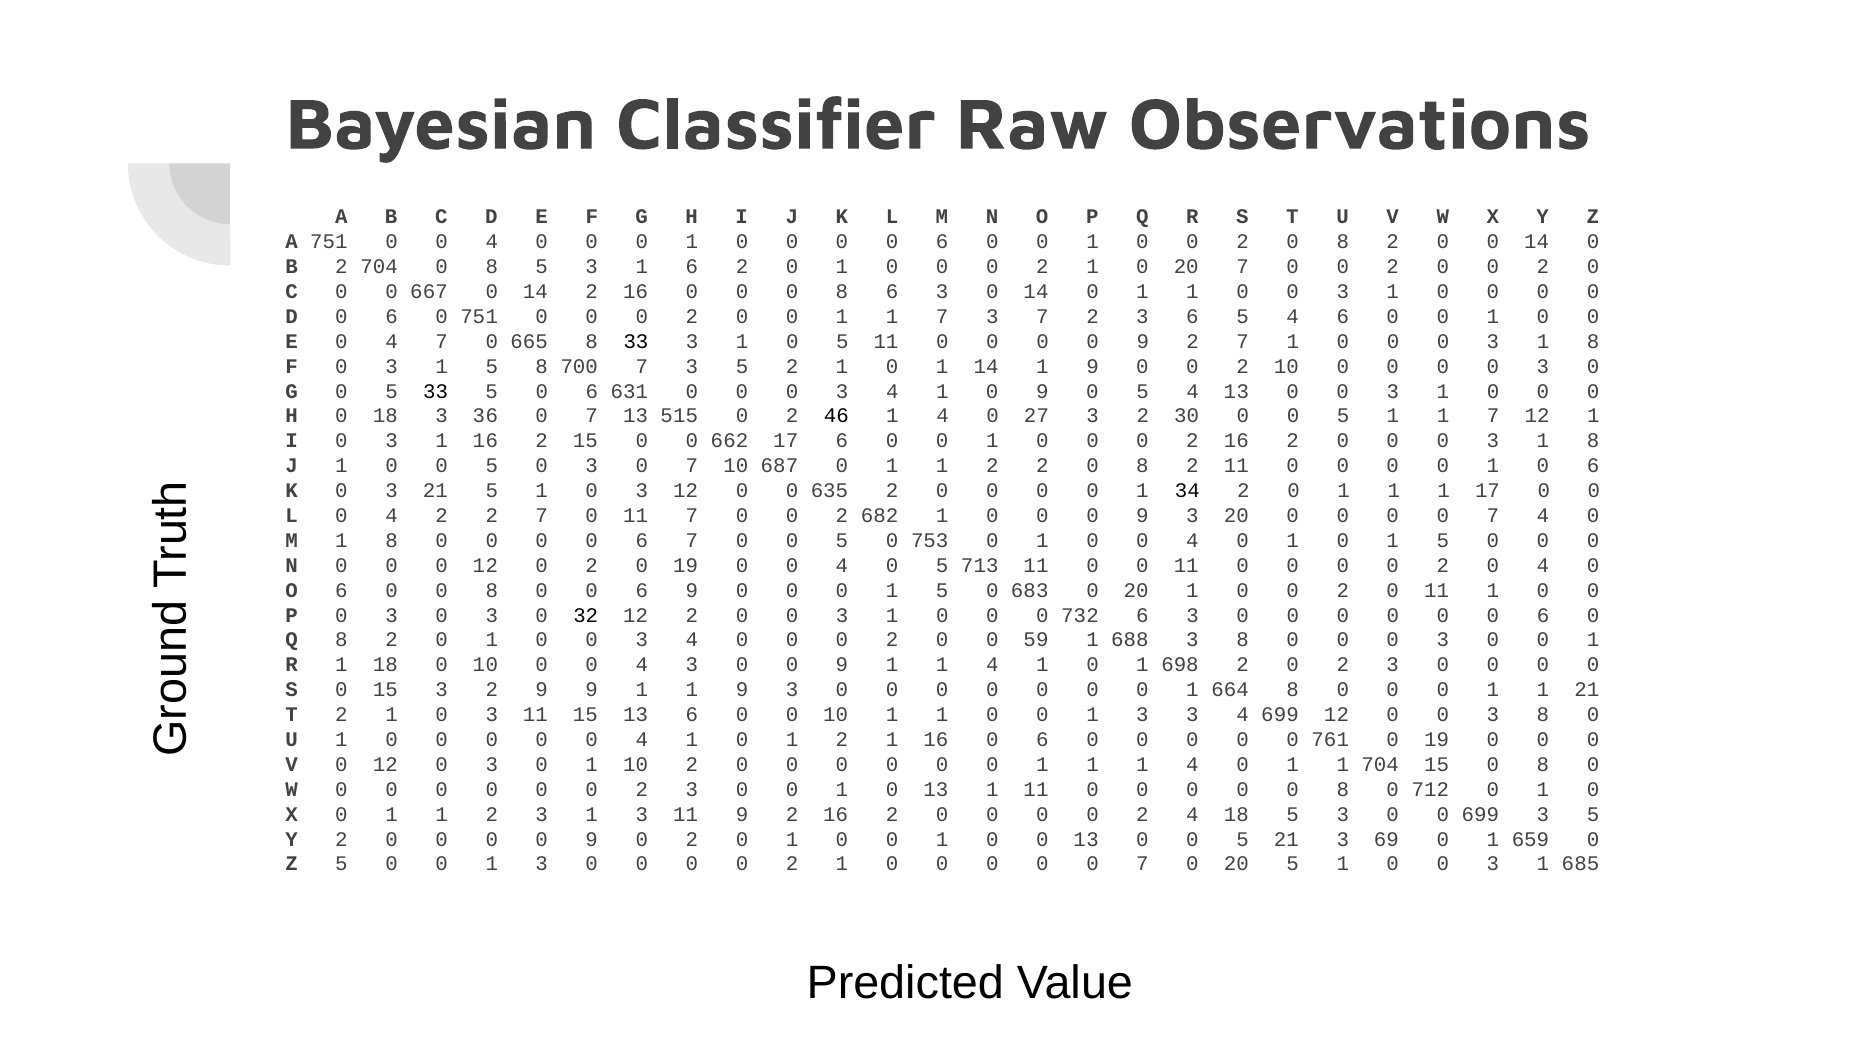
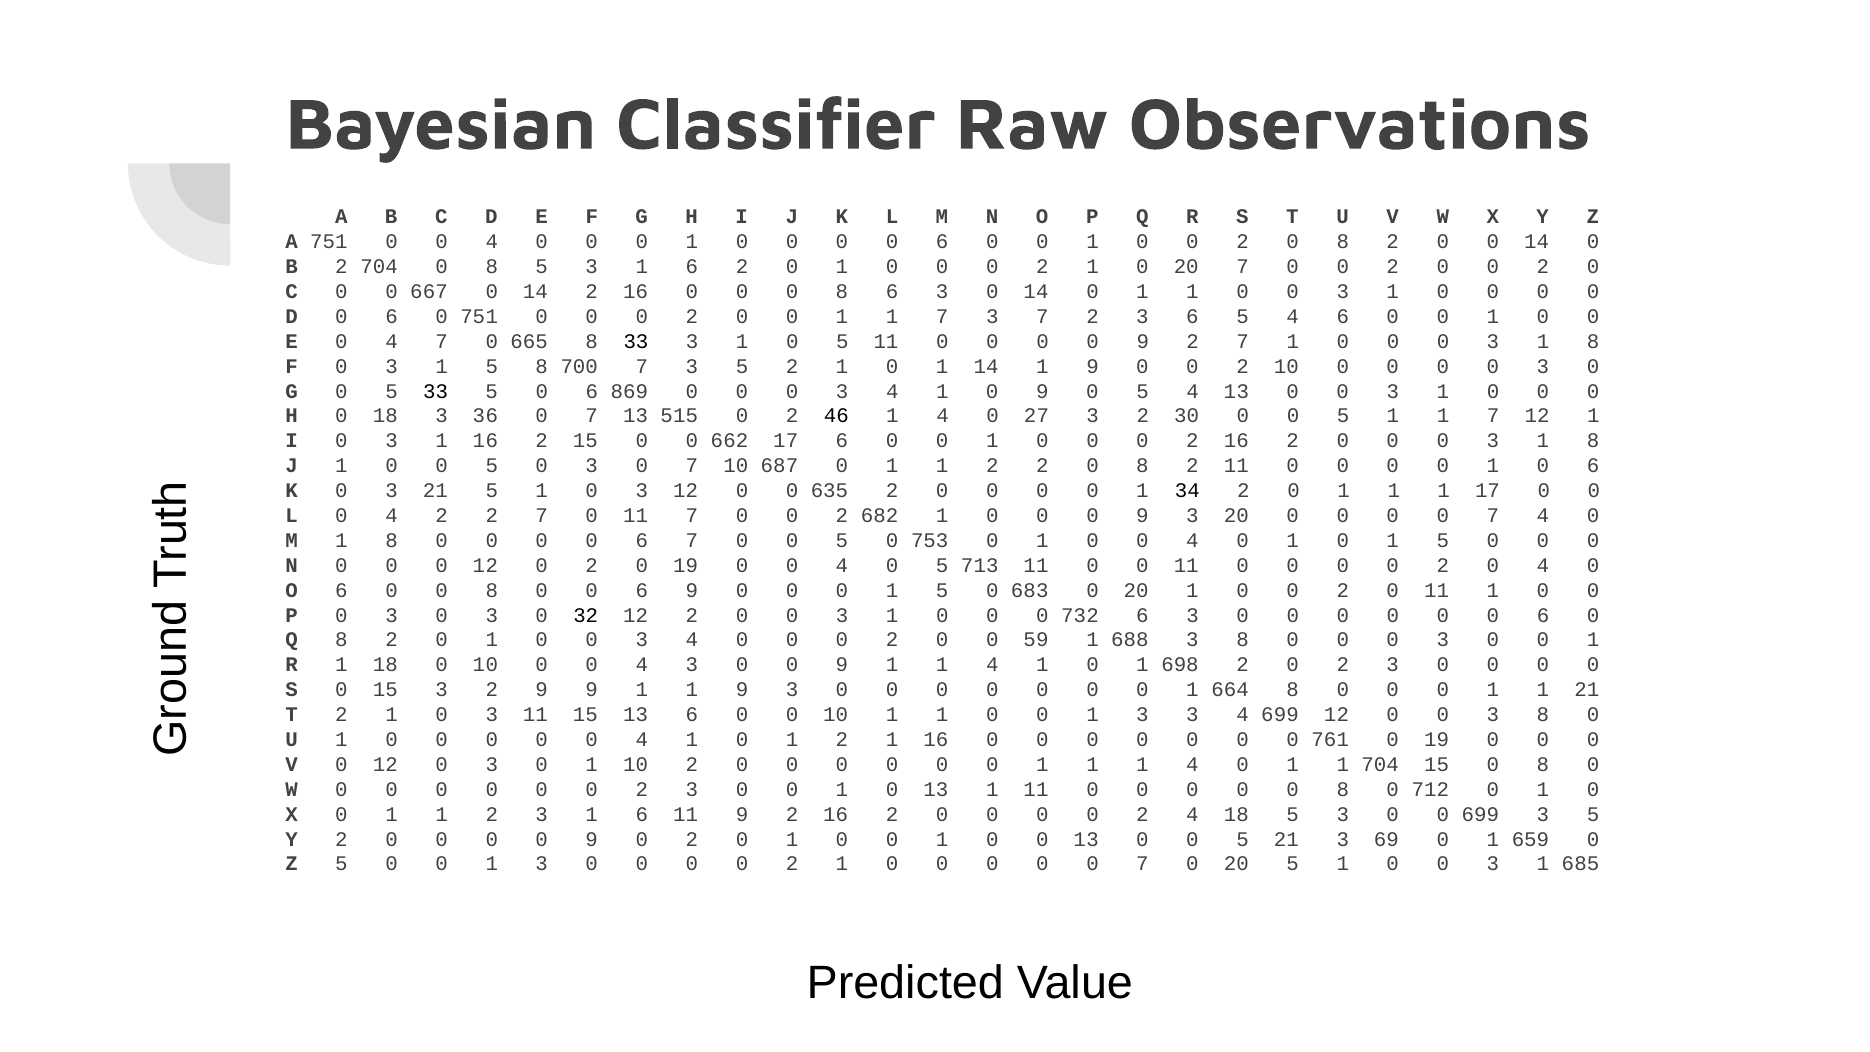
631: 631 -> 869 (629, 391)
1 16 0 6: 6 -> 0 (1042, 740)
2 3 1 3: 3 -> 6 (642, 814)
